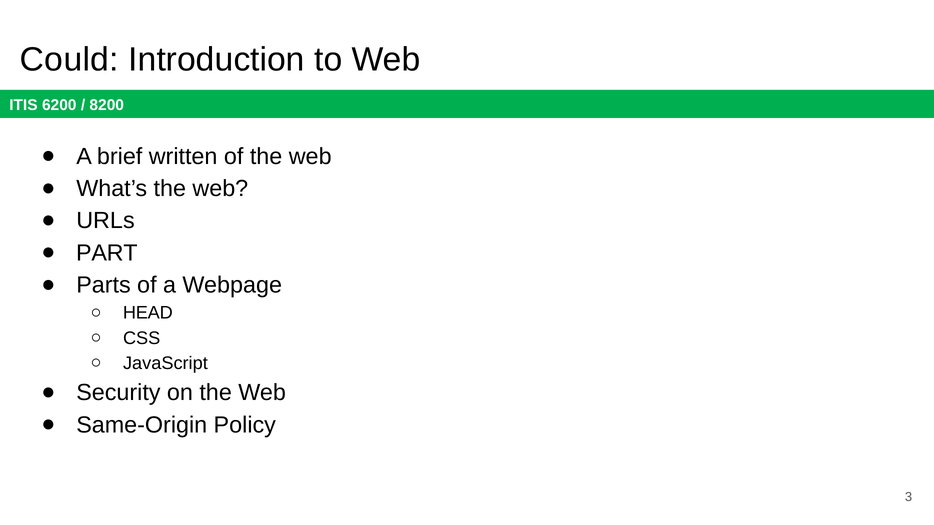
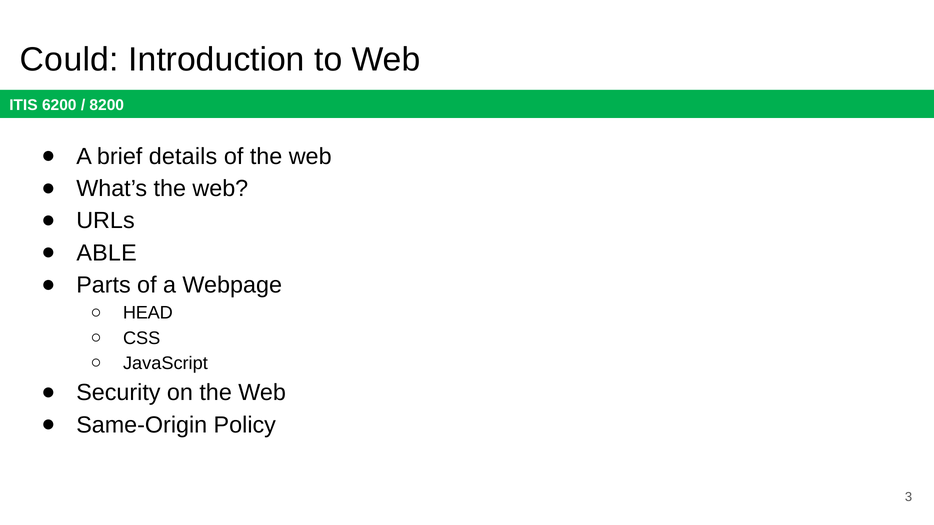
written: written -> details (183, 157)
PART: PART -> ABLE (107, 253)
